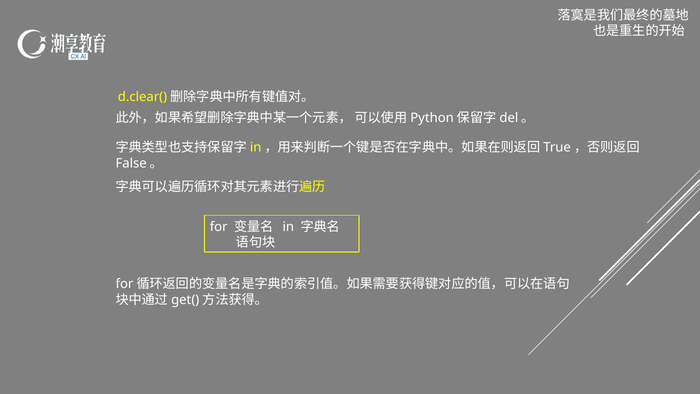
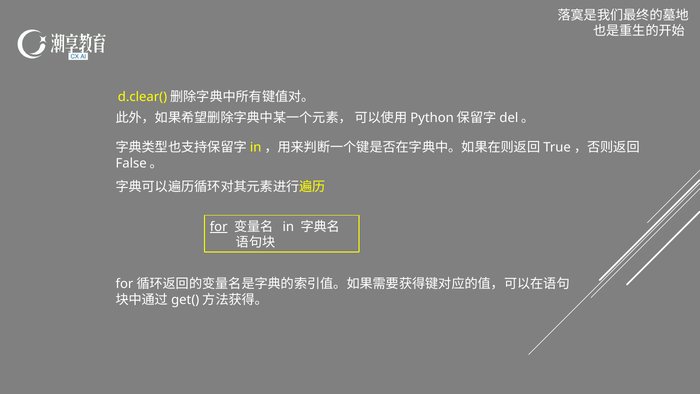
for underline: none -> present (219, 227)
